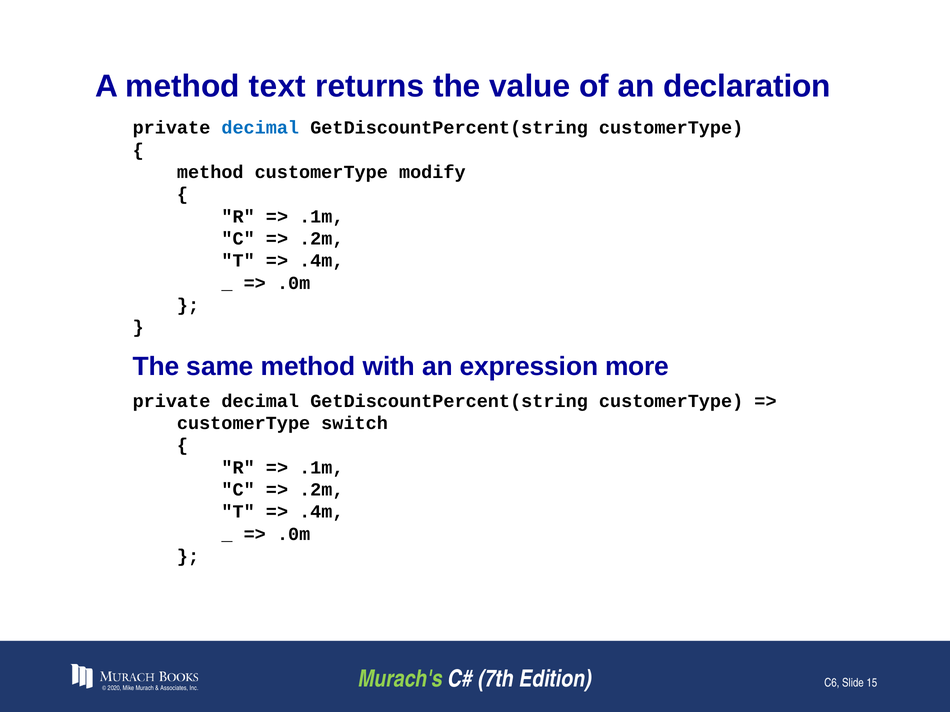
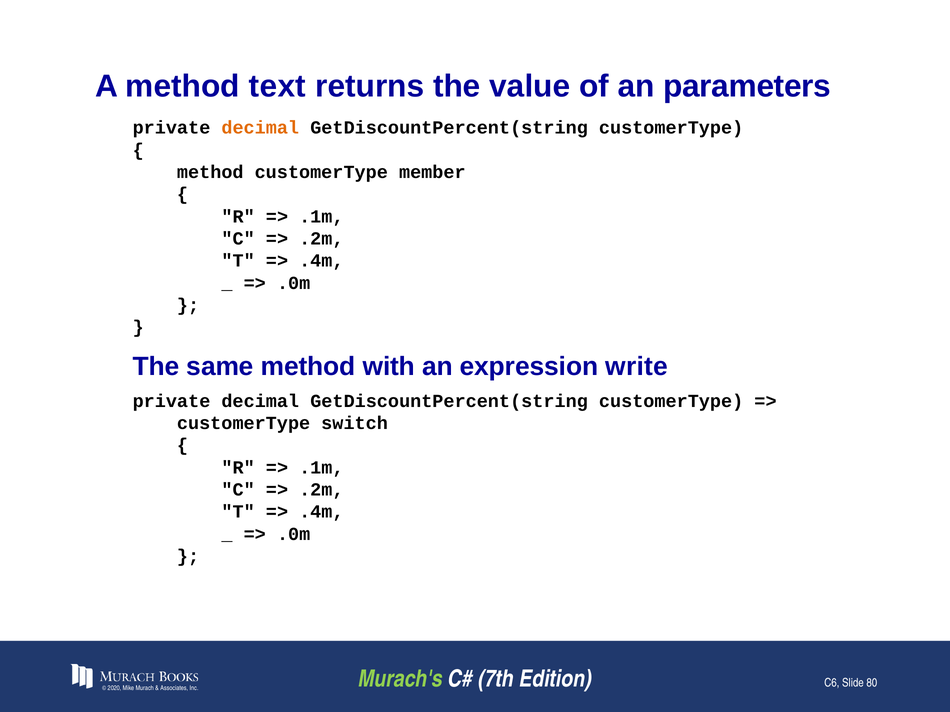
declaration: declaration -> parameters (747, 86)
decimal colour: blue -> orange (260, 128)
modify: modify -> member (432, 172)
more: more -> write (637, 367)
15: 15 -> 80 (872, 684)
